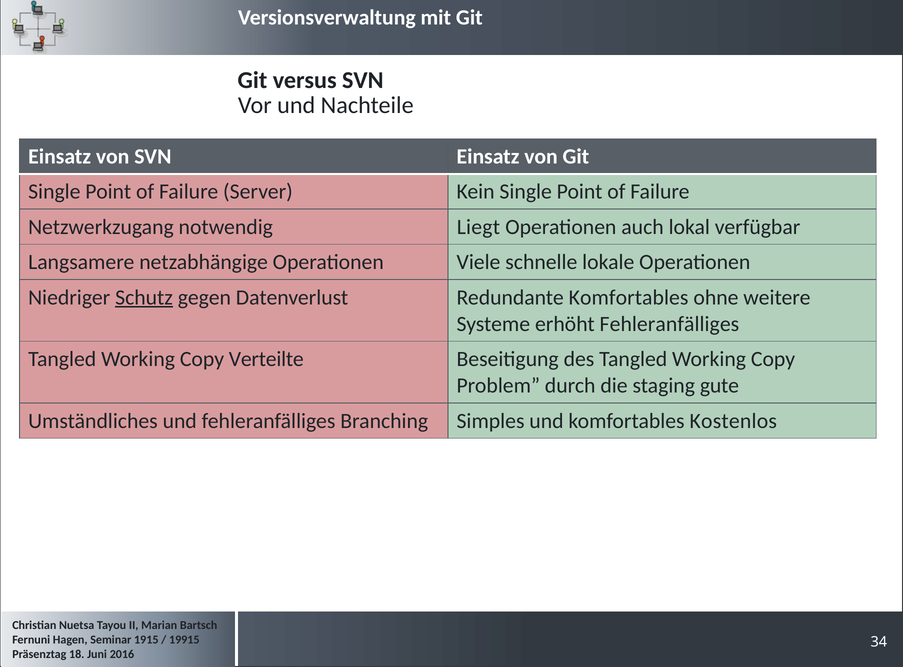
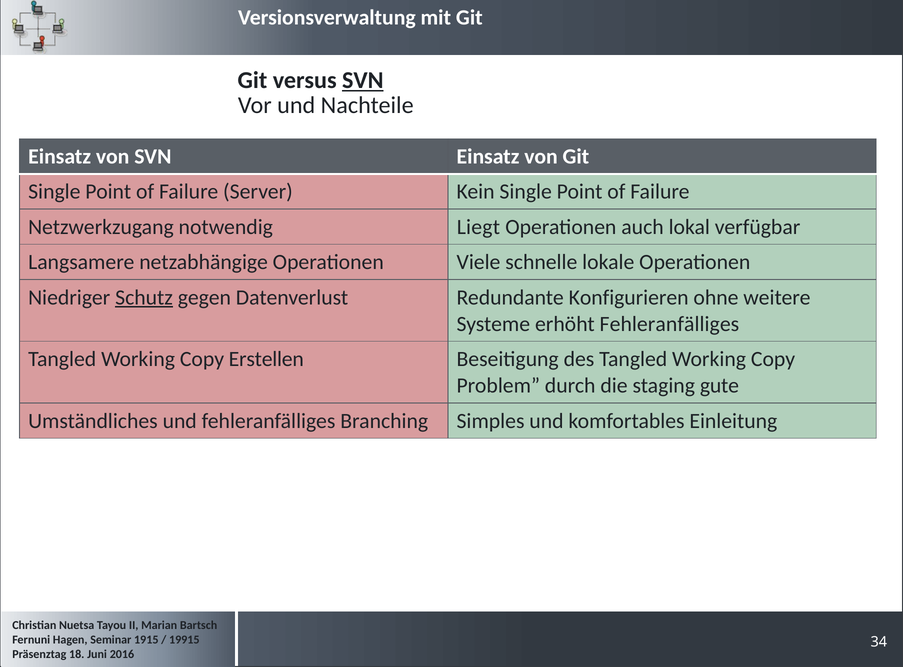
SVN underline: none -> present (363, 80)
Redundante Komfortables: Komfortables -> Konfigurieren (629, 298)
Verteilte: Verteilte -> Erstellen (266, 359)
Kostenlos: Kostenlos -> Einleitung (733, 421)
